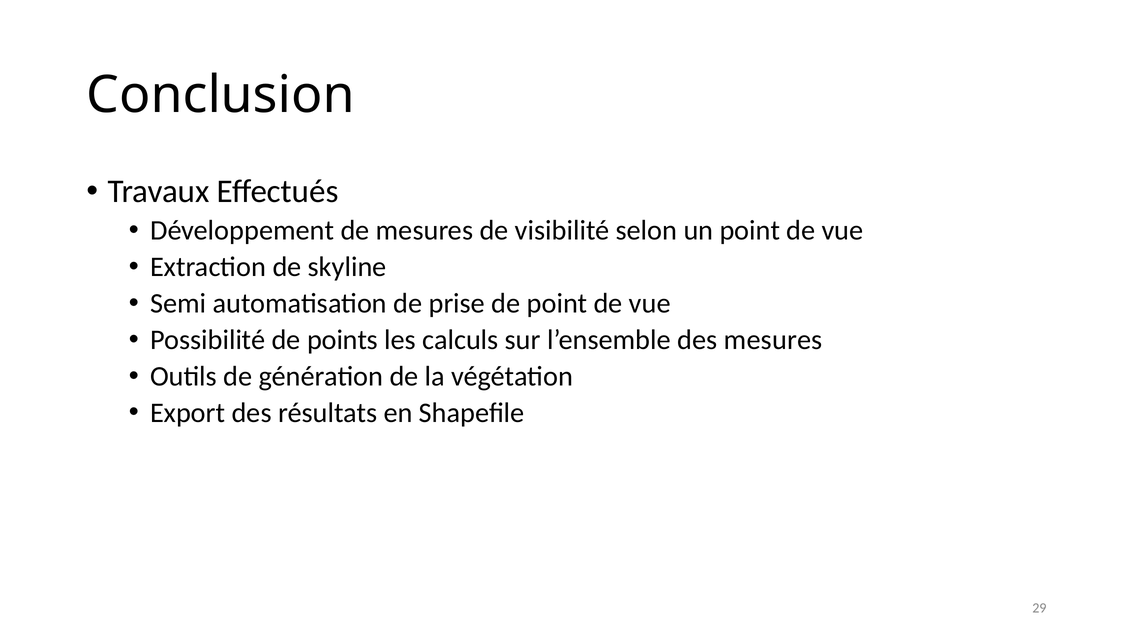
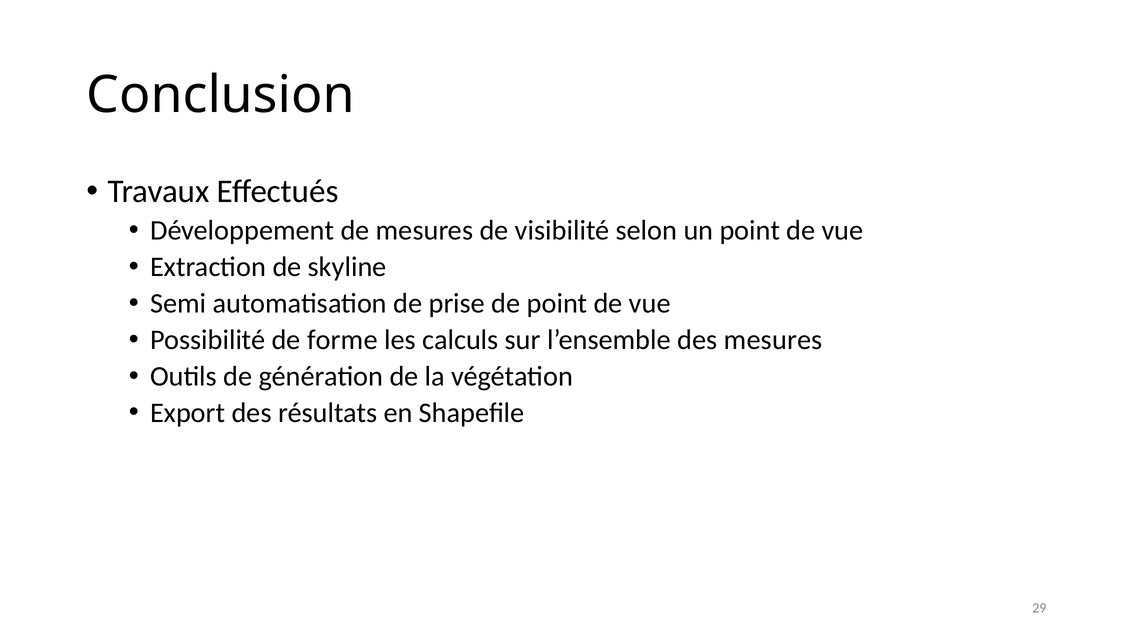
points: points -> forme (342, 340)
